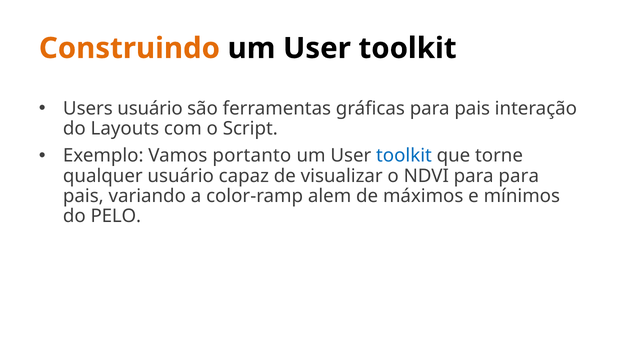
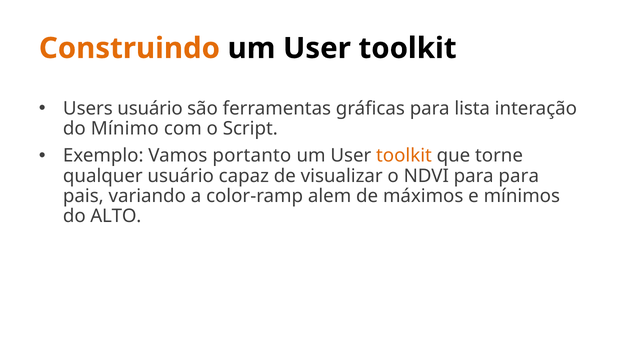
gráficas para pais: pais -> lista (472, 109)
Layouts: Layouts -> Mínimo (125, 129)
toolkit colour: blue -> orange (404, 156)
PELO: PELO -> ALTO (116, 216)
